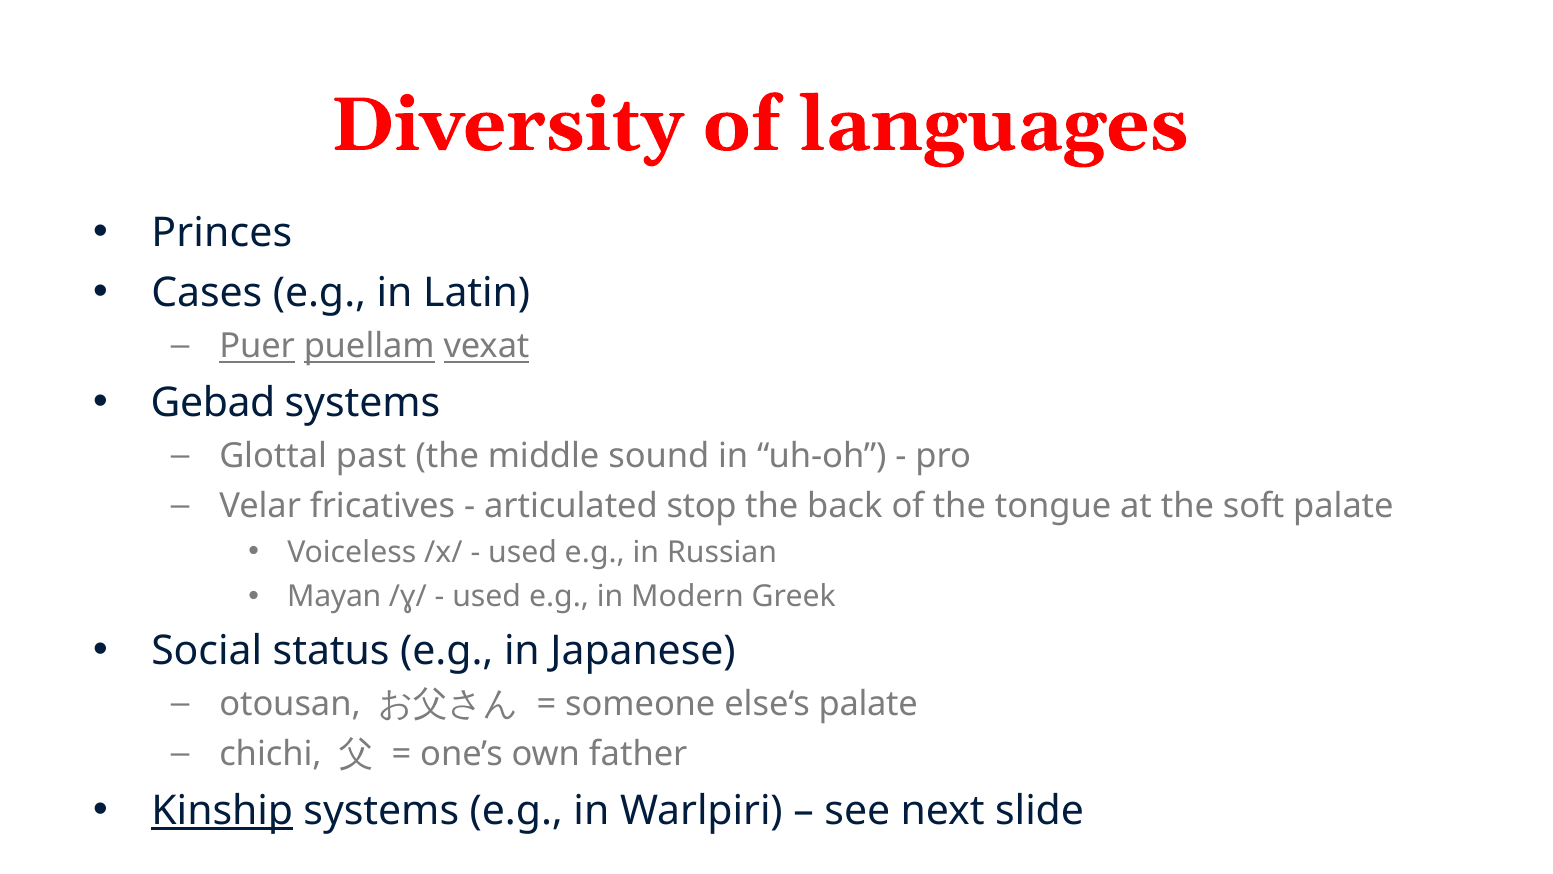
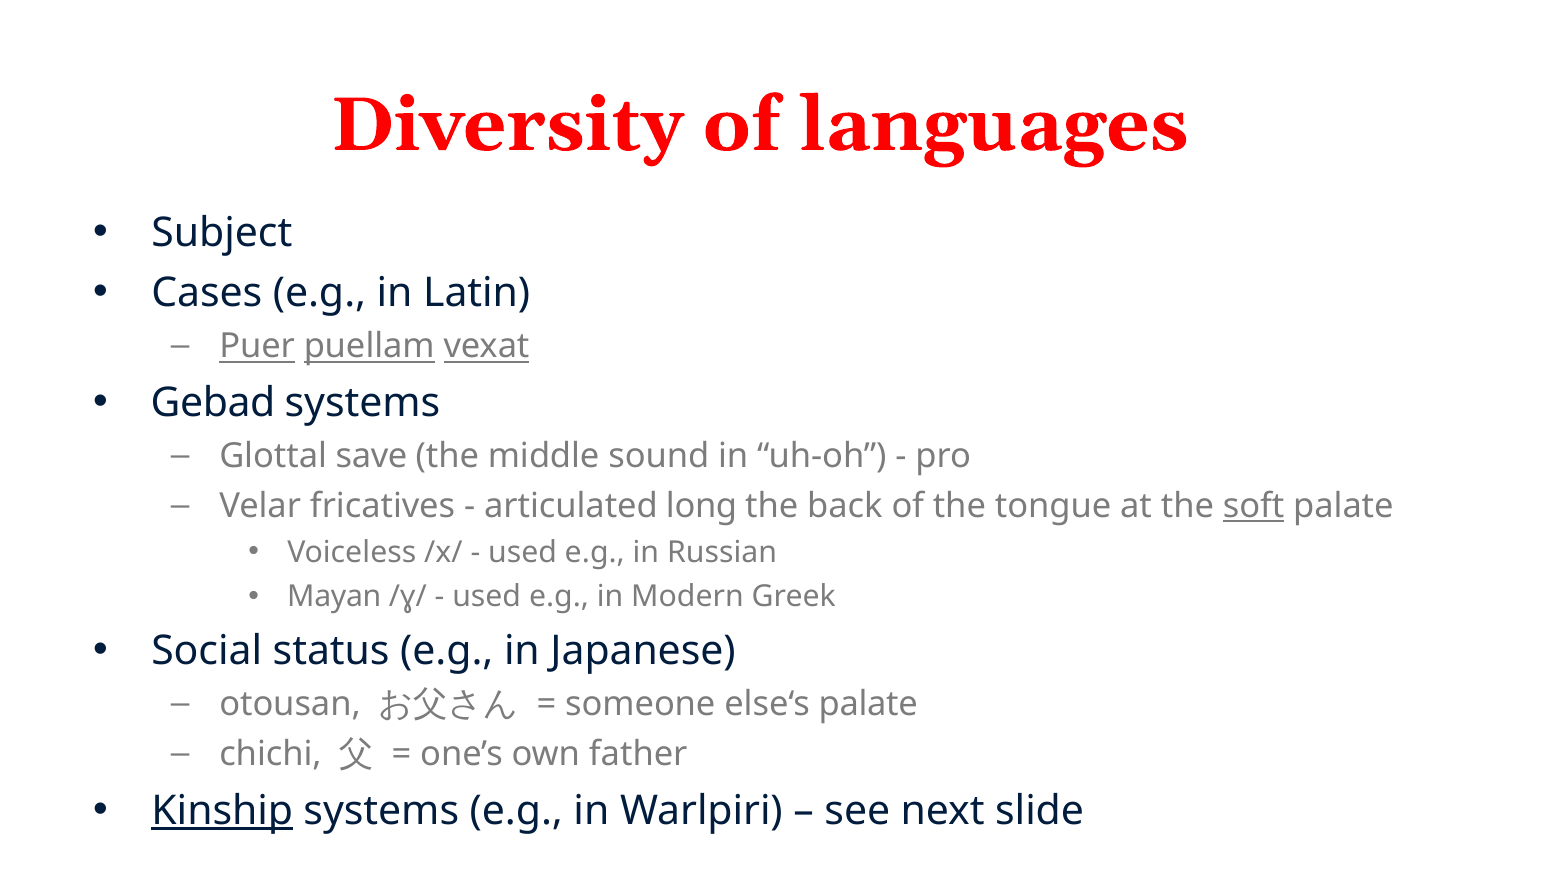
Princes: Princes -> Subject (222, 233)
past: past -> save (371, 456)
stop: stop -> long (702, 506)
soft underline: none -> present (1254, 506)
